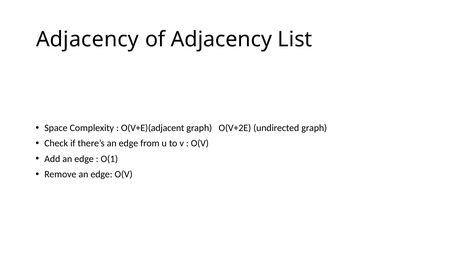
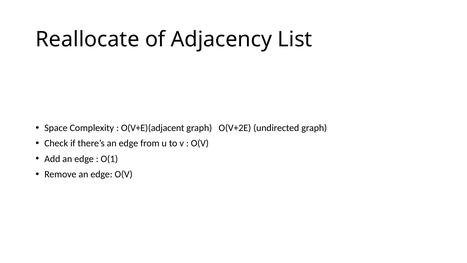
Adjacency: Adjacency -> Reallocate (88, 39)
